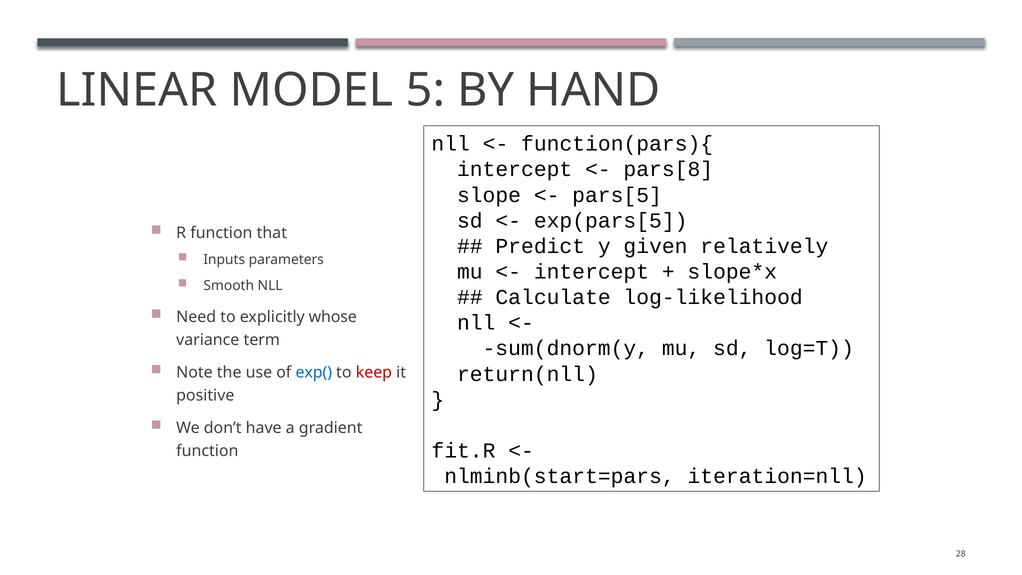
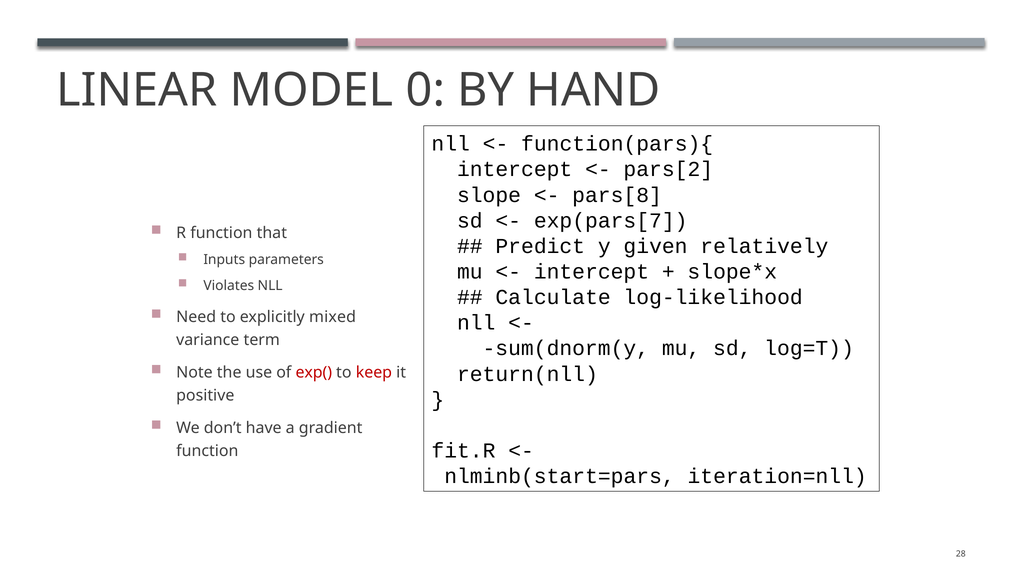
5: 5 -> 0 (425, 90)
pars[8: pars[8 -> pars[2 (668, 169)
pars[5: pars[5 -> pars[8 (617, 195)
exp(pars[5: exp(pars[5 -> exp(pars[7 (611, 221)
Smooth: Smooth -> Violates (229, 285)
whose: whose -> mixed (333, 317)
exp( colour: blue -> red (314, 372)
